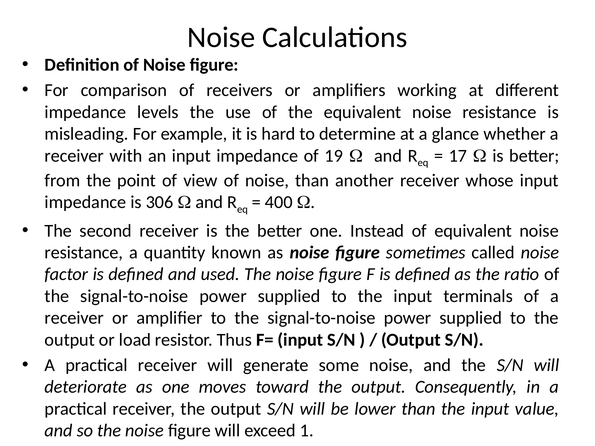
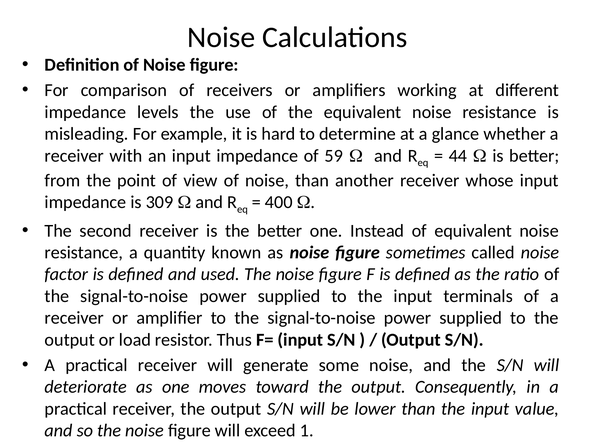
19: 19 -> 59 (334, 156)
17: 17 -> 44 (458, 156)
306: 306 -> 309 (159, 202)
